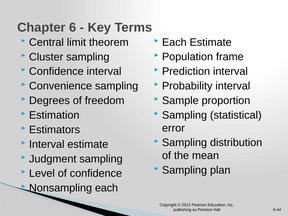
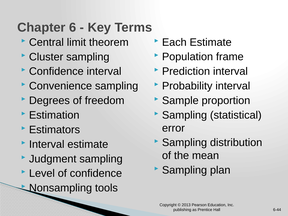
Nonsampling each: each -> tools (107, 188)
